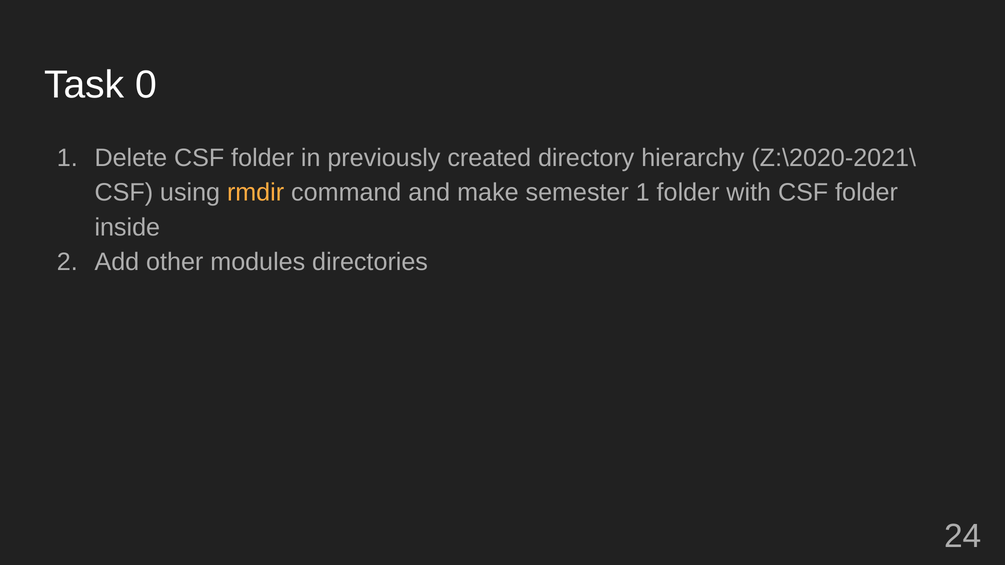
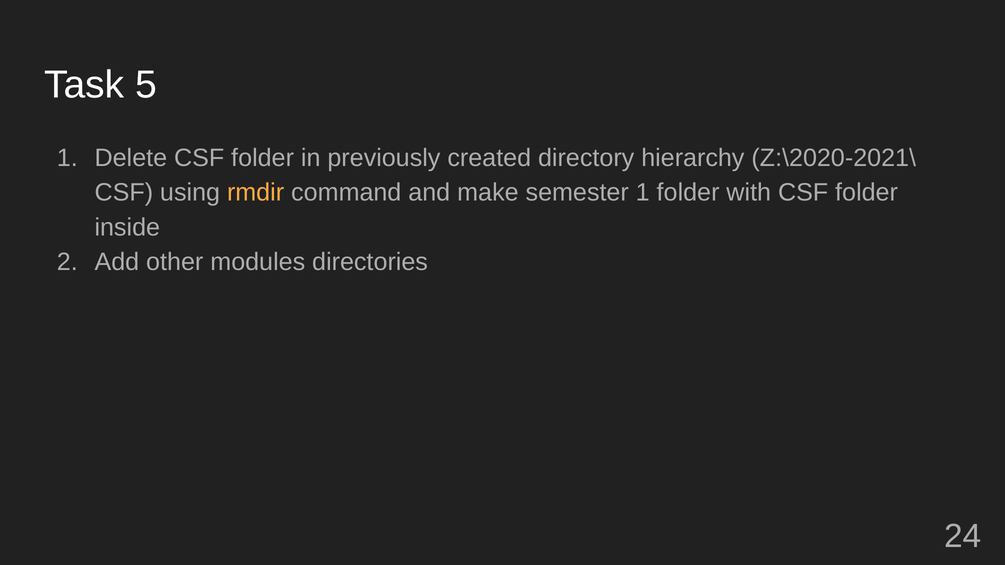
0: 0 -> 5 (146, 85)
